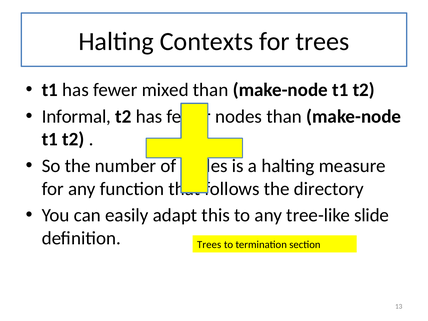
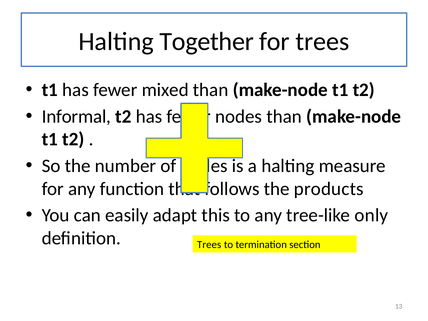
Contexts: Contexts -> Together (207, 41)
directory: directory -> products (329, 189)
slide: slide -> only (371, 215)
